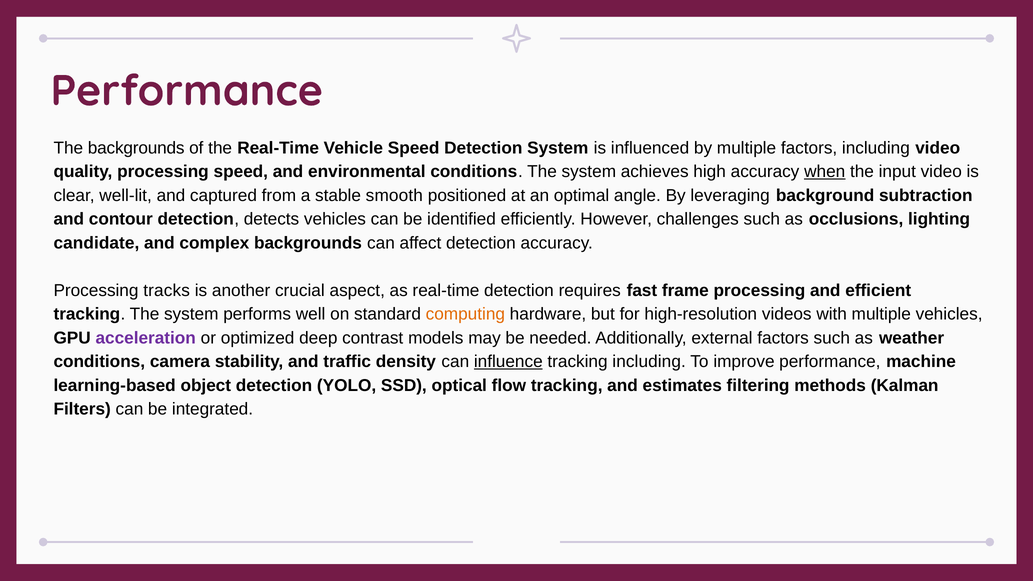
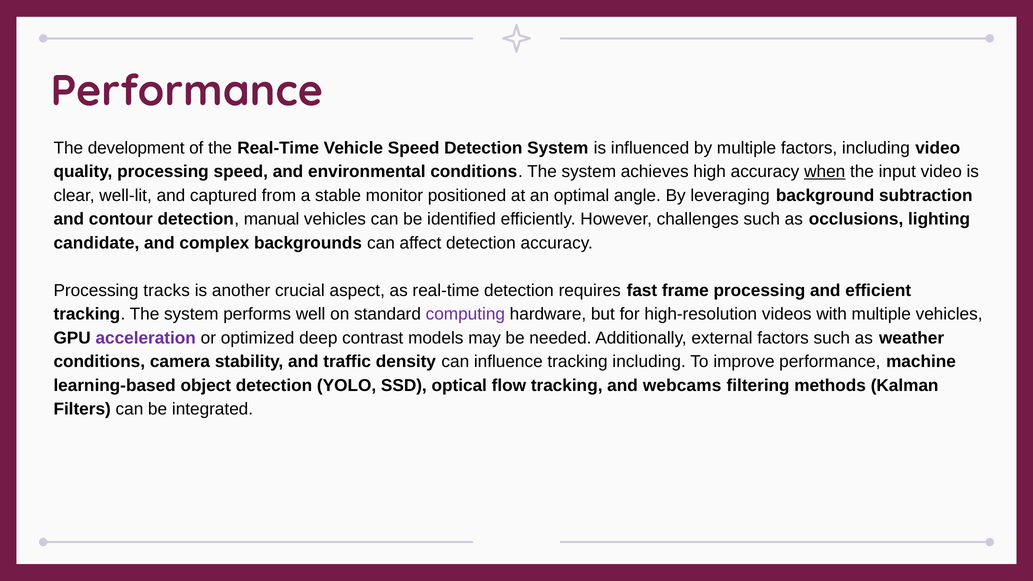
The backgrounds: backgrounds -> development (136, 148)
smooth: smooth -> monitor (394, 196)
detects: detects -> manual (272, 219)
computing colour: orange -> purple (465, 314)
influence underline: present -> none (508, 362)
estimates: estimates -> webcams (682, 386)
